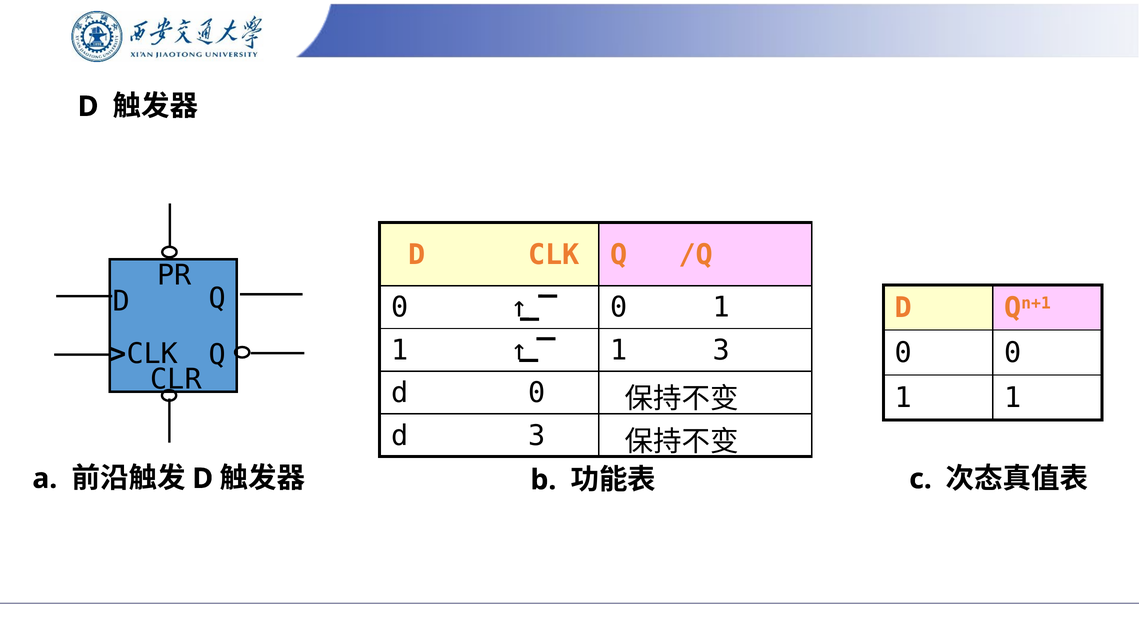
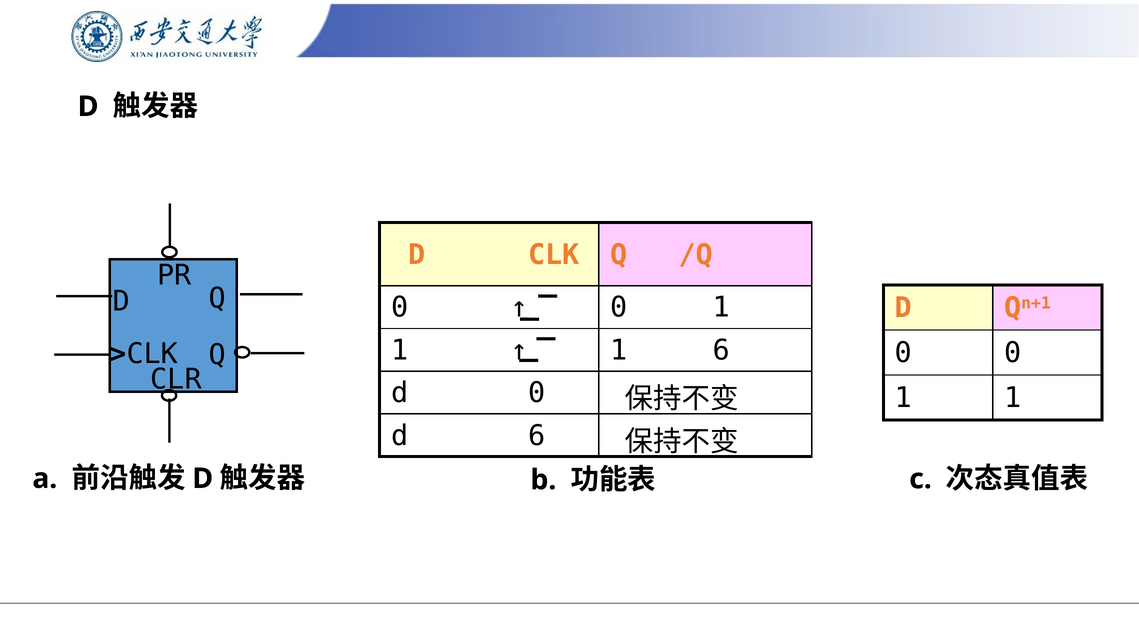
1 3: 3 -> 6 (722, 351)
d 3: 3 -> 6 (537, 436)
